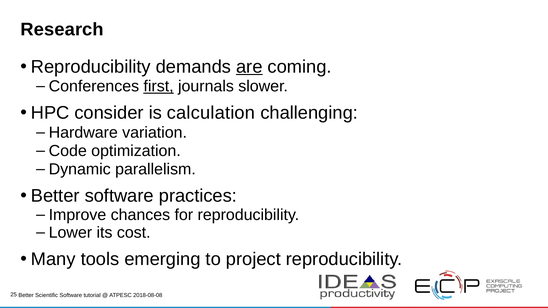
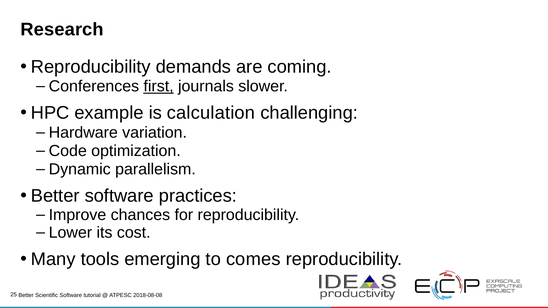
are underline: present -> none (249, 67)
consider: consider -> example (109, 113)
project: project -> comes (253, 259)
